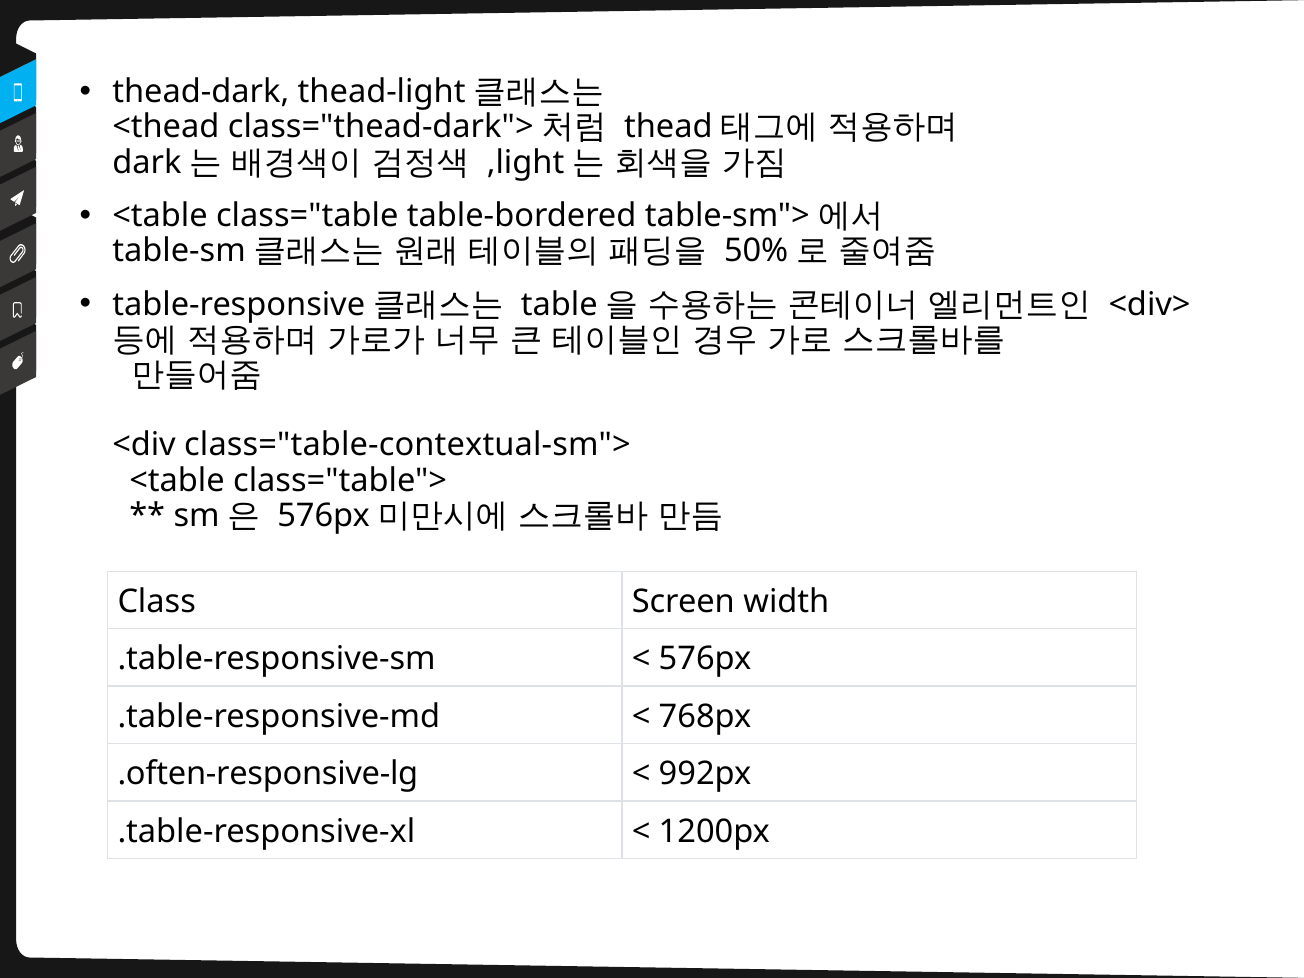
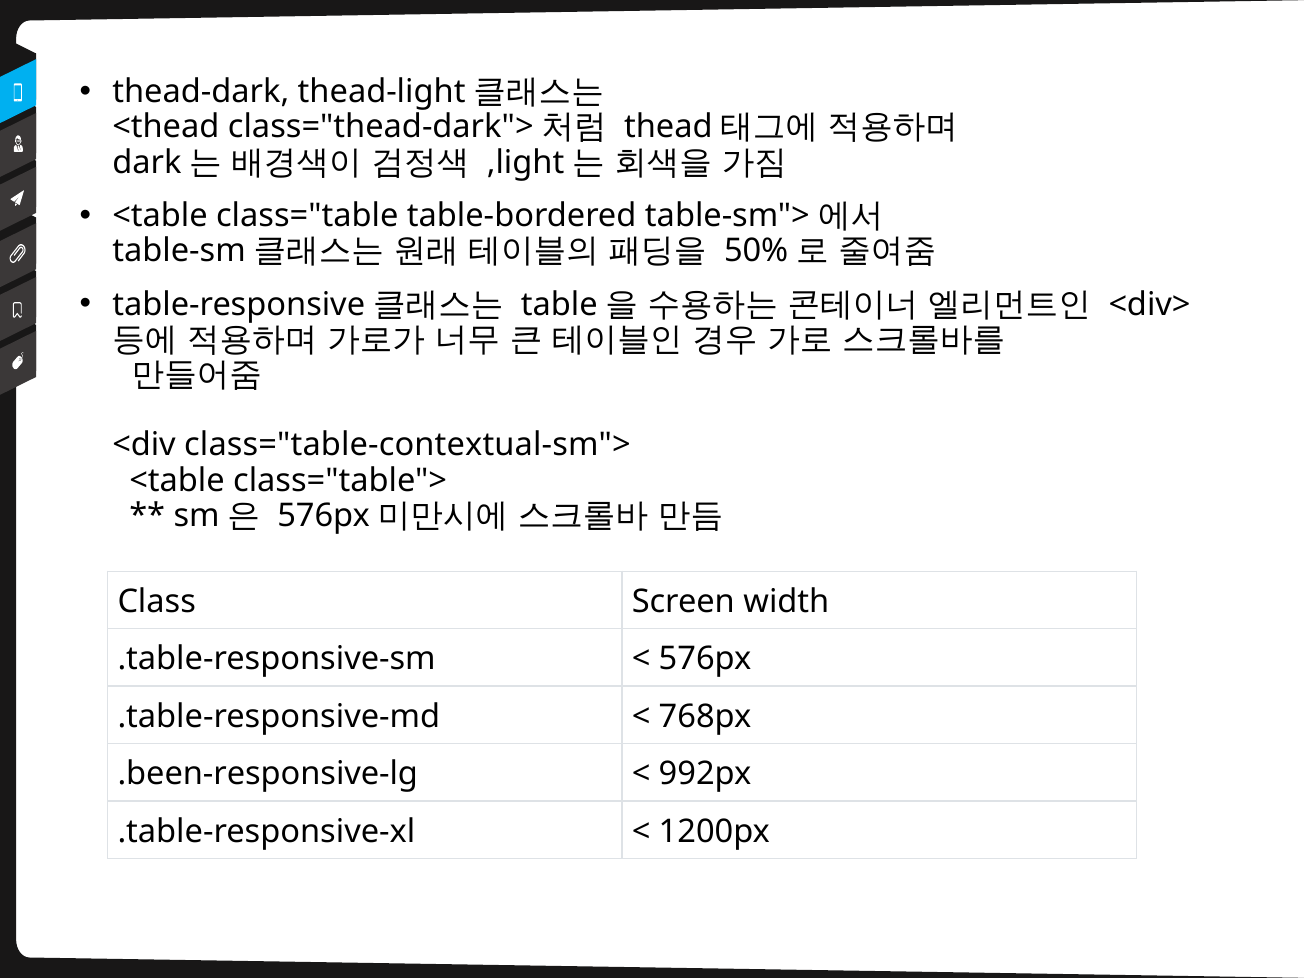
.often-responsive-lg: .often-responsive-lg -> .been-responsive-lg (268, 774)
